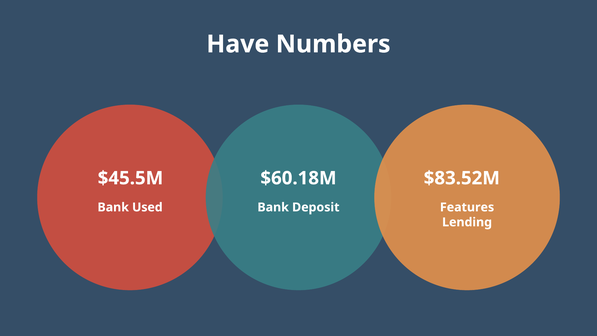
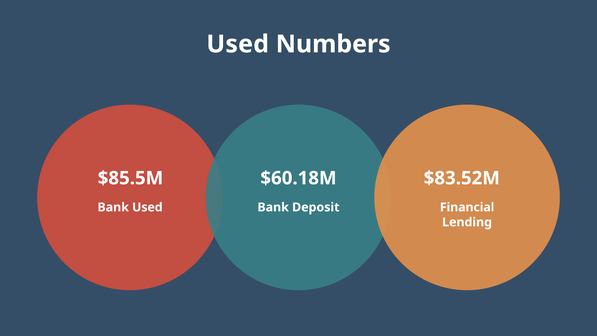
Have: Have -> Used (238, 44)
$45.5M: $45.5M -> $85.5M (130, 178)
Features: Features -> Financial (467, 207)
